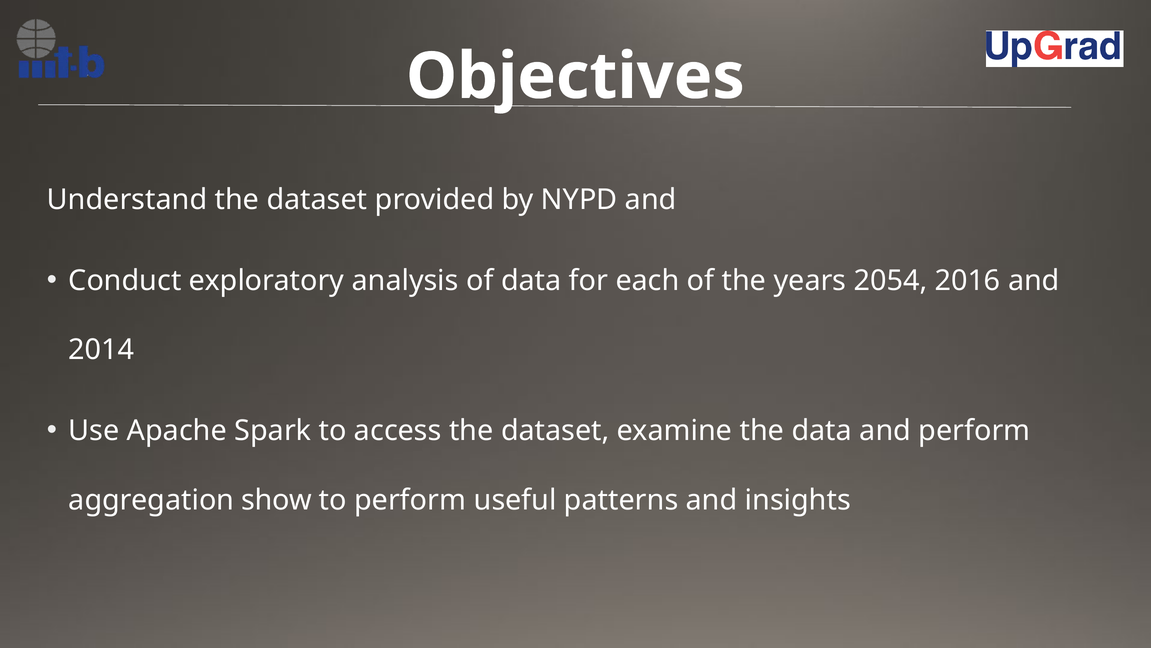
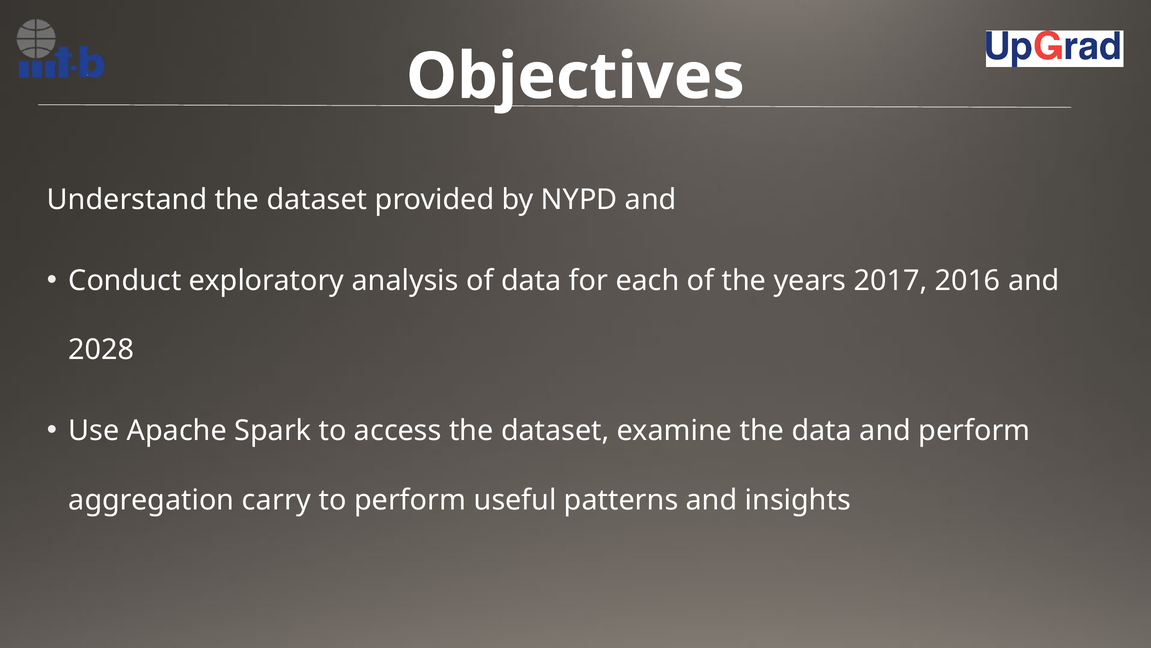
2054: 2054 -> 2017 (891, 280)
2014: 2014 -> 2028 (101, 349)
show: show -> carry (276, 500)
